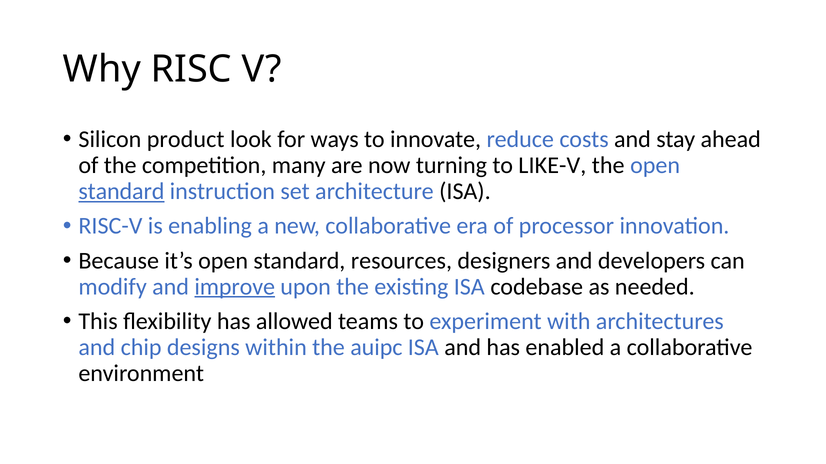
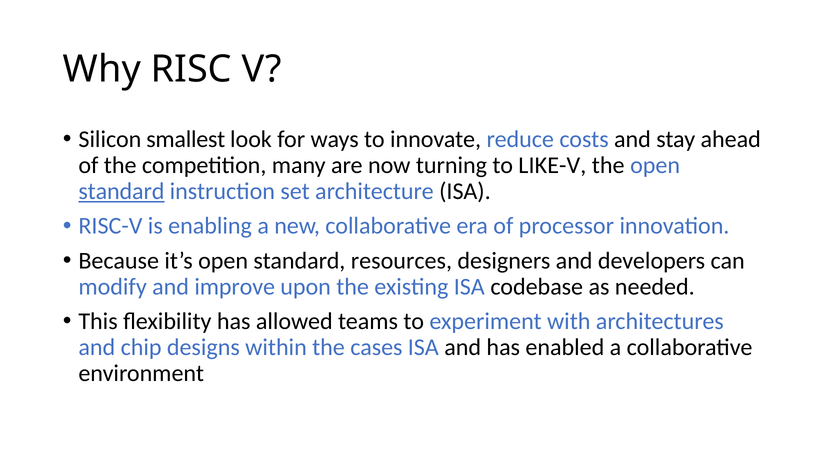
product: product -> smallest (186, 140)
improve underline: present -> none (235, 287)
auipc: auipc -> cases (376, 348)
